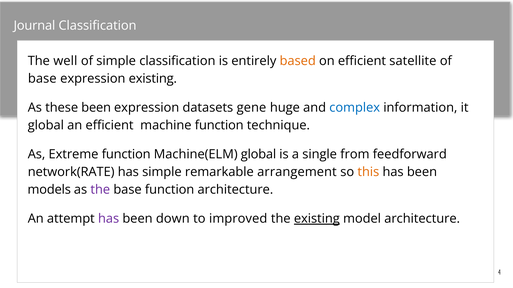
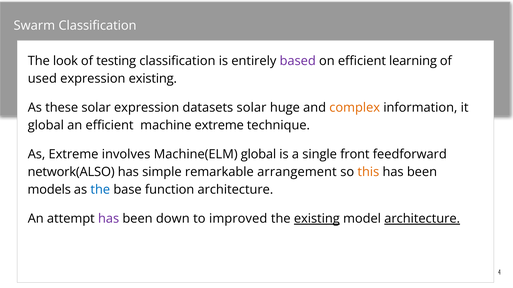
Journal: Journal -> Swarm (34, 26)
well: well -> look (65, 61)
of simple: simple -> testing (116, 61)
based colour: orange -> purple (298, 61)
satellite: satellite -> learning (413, 61)
base: base -> used (42, 79)
these been: been -> solar (96, 108)
datasets gene: gene -> solar (251, 108)
complex colour: blue -> orange (355, 108)
machine function: function -> extreme (219, 126)
Extreme function: function -> involves (126, 155)
from: from -> front (355, 155)
network(RATE: network(RATE -> network(ALSO (71, 172)
the colour: purple -> blue (100, 190)
architecture underline: none -> present (422, 219)
